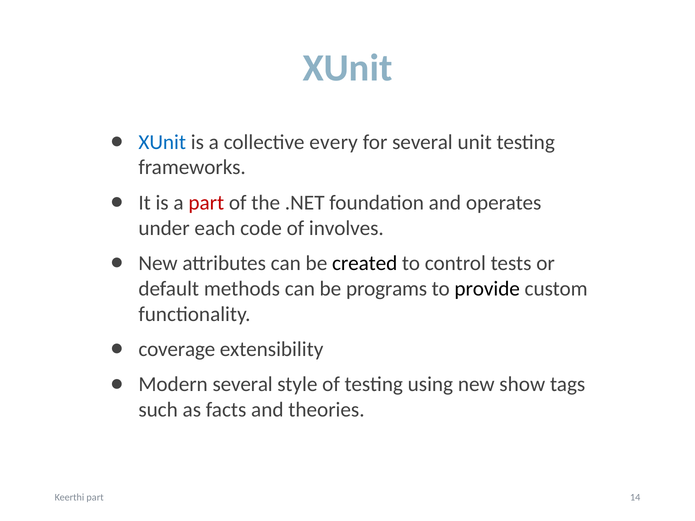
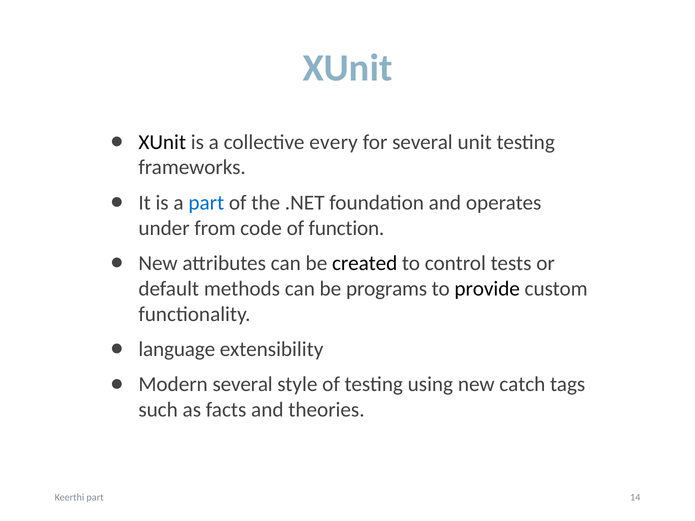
XUnit colour: blue -> black (162, 142)
part colour: red -> blue (206, 203)
each: each -> from (215, 228)
involves: involves -> function (346, 228)
coverage: coverage -> language (177, 349)
show: show -> catch (522, 385)
